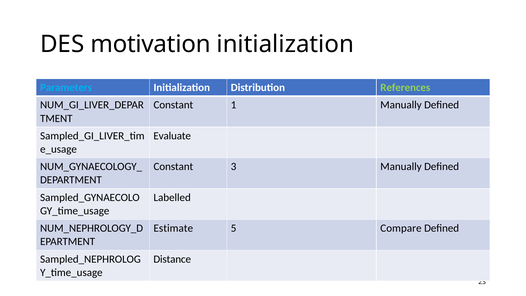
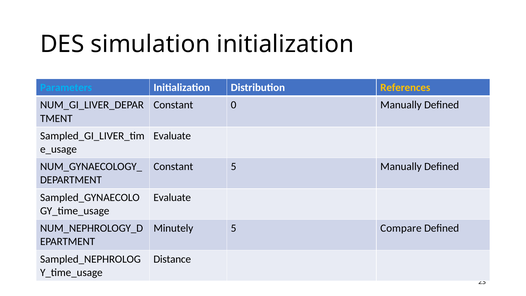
motivation: motivation -> simulation (150, 44)
References colour: light green -> yellow (405, 88)
1: 1 -> 0 (234, 105)
Constant 3: 3 -> 5 (234, 167)
Labelled: Labelled -> Evaluate (172, 197)
Estimate: Estimate -> Minutely (173, 228)
